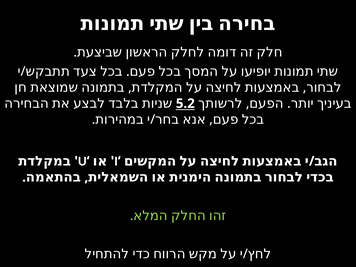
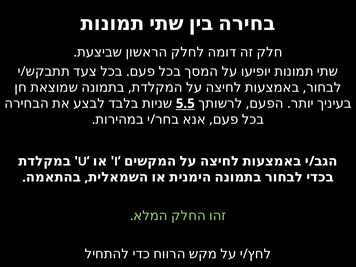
5.2: 5.2 -> 5.5 (185, 104)
